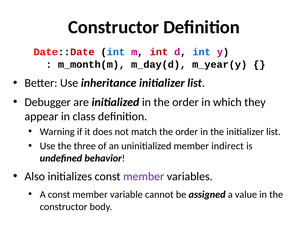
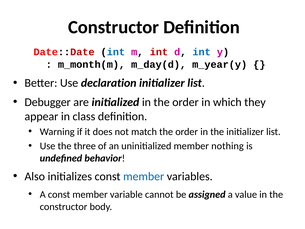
inheritance: inheritance -> declaration (109, 83)
indirect: indirect -> nothing (228, 146)
member colour: purple -> blue (144, 176)
